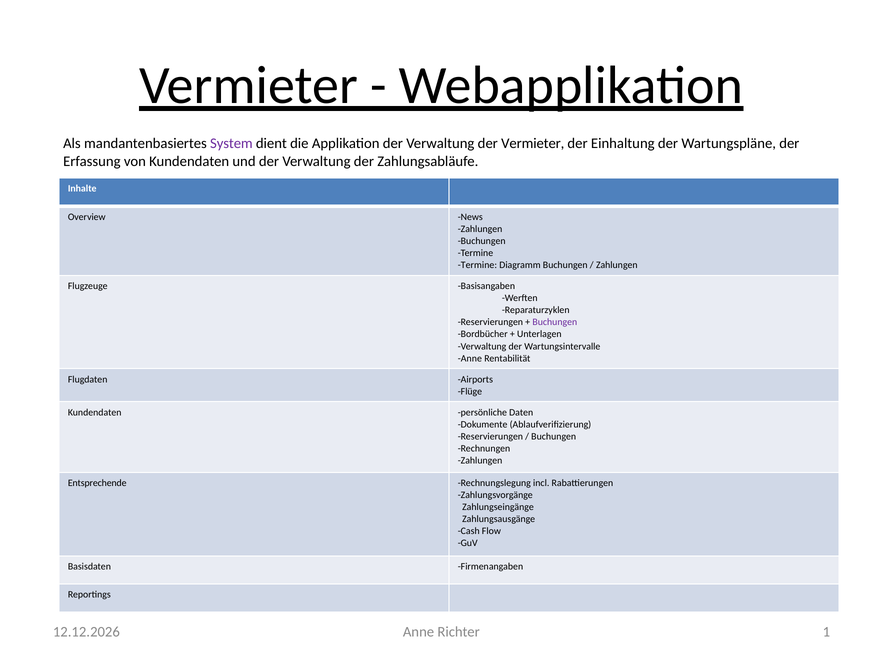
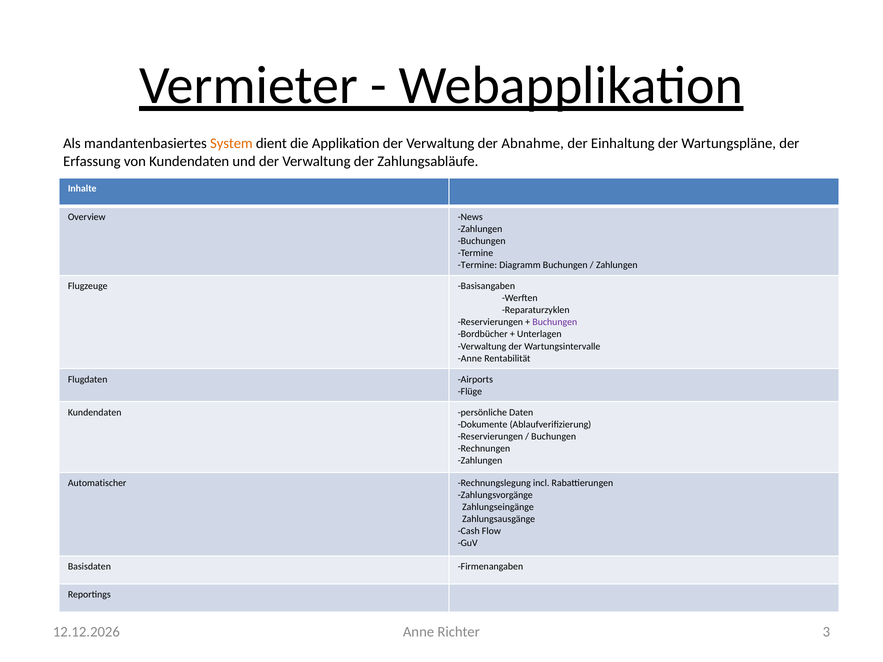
System colour: purple -> orange (231, 144)
der Vermieter: Vermieter -> Abnahme (533, 144)
Entsprechende: Entsprechende -> Automatischer (97, 483)
1: 1 -> 3 (826, 632)
